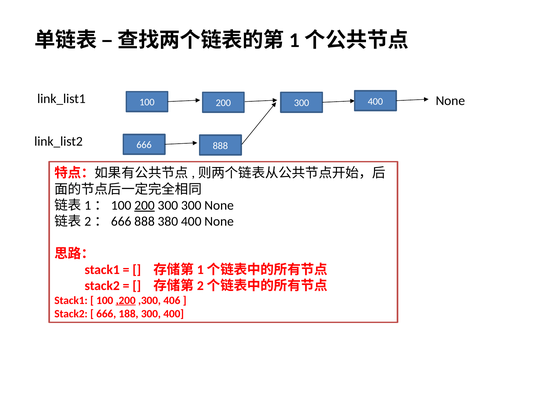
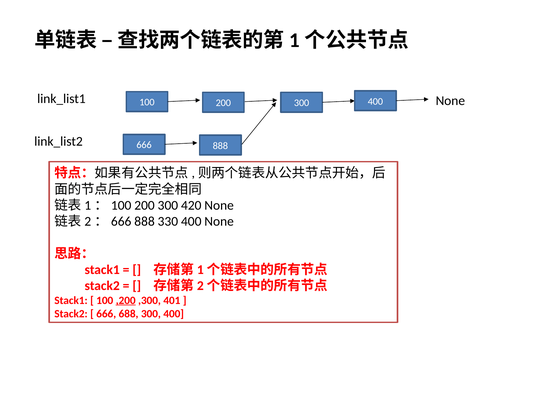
200 underline: present -> none (144, 205)
300 300: 300 -> 420 (191, 205)
380: 380 -> 330 (168, 221)
406: 406 -> 401 (172, 300)
188: 188 -> 688 (129, 314)
